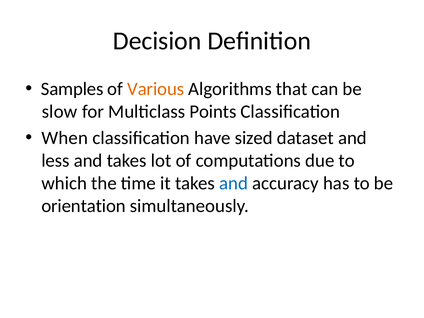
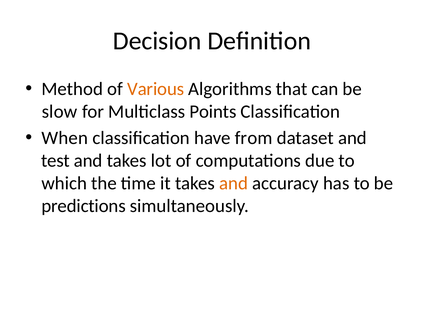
Samples: Samples -> Method (72, 89)
sized: sized -> from (254, 138)
less: less -> test (55, 161)
and colour: blue -> orange (234, 183)
orientation: orientation -> predictions (84, 206)
